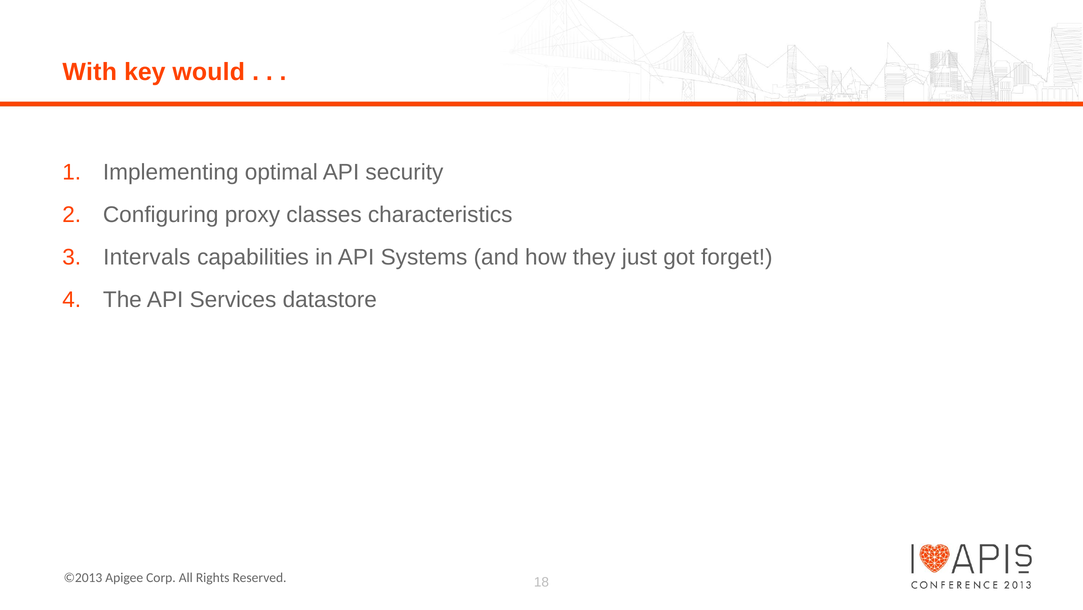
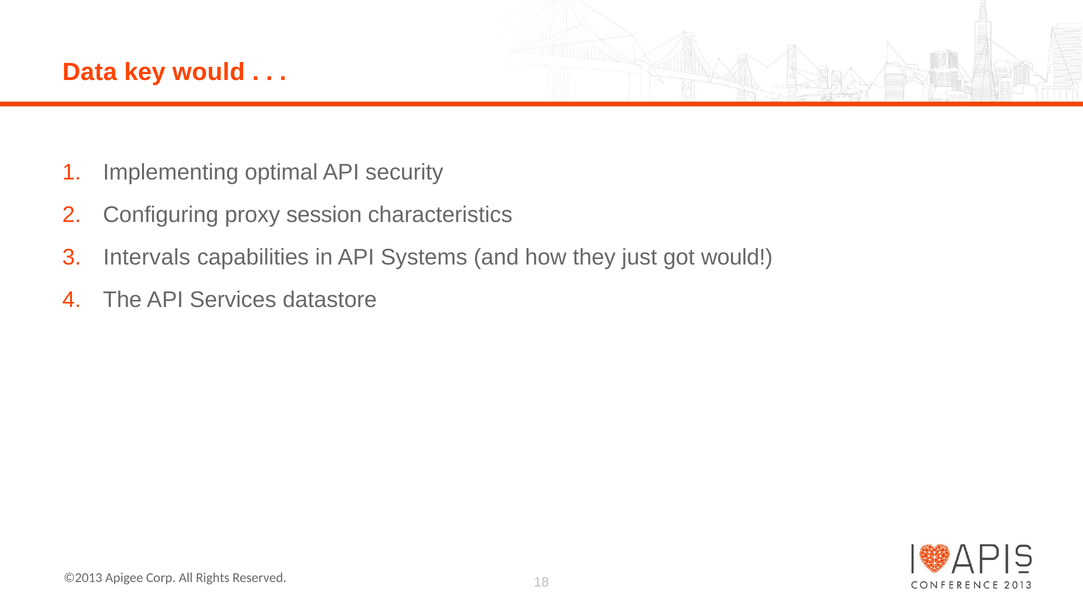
With: With -> Data (90, 72)
classes: classes -> session (324, 215)
got forget: forget -> would (737, 257)
